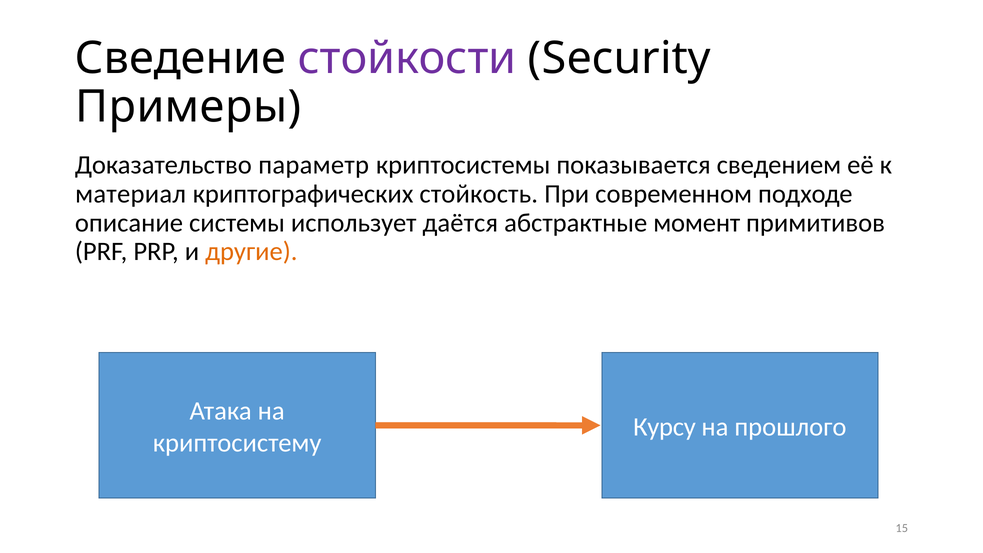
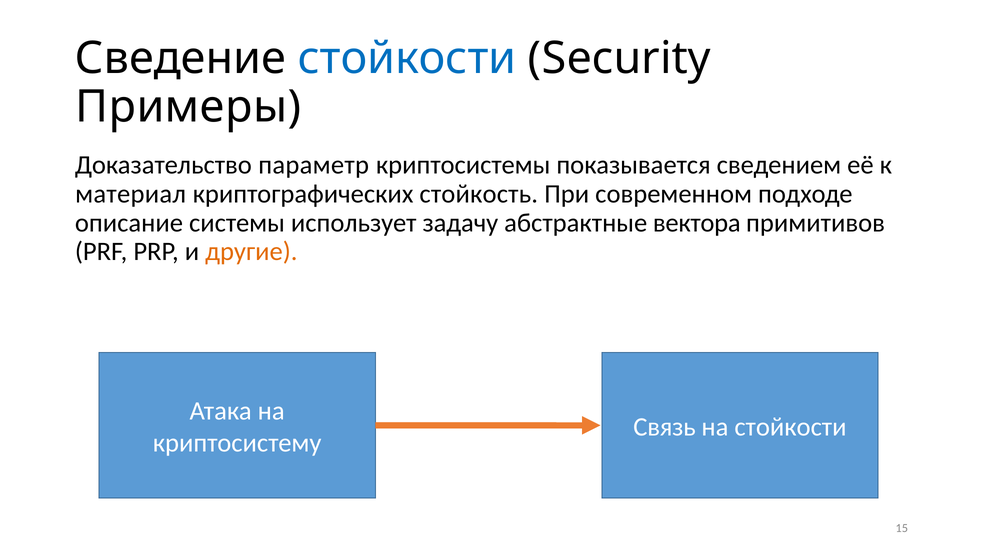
стойкости colour: purple -> blue (407, 58)
даётся: даётся -> задачу (460, 223)
момент: момент -> вектора (697, 223)
Курсу: Курсу -> Связь (664, 427)
на прошлого: прошлого -> стойкости (790, 427)
